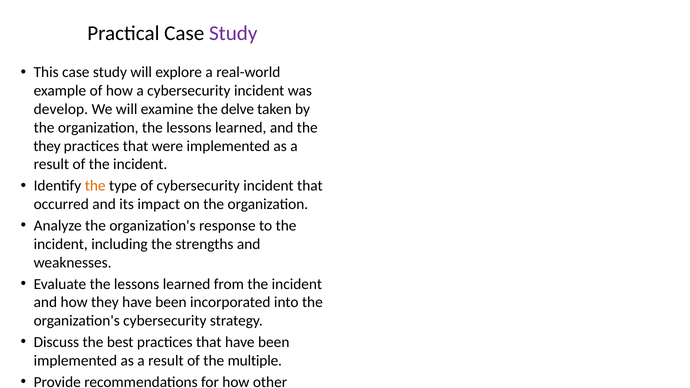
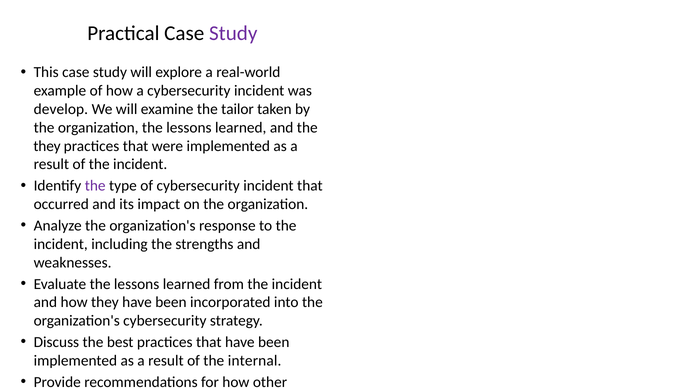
delve: delve -> tailor (238, 109)
the colour: orange -> purple (95, 186)
multiple: multiple -> internal (255, 361)
